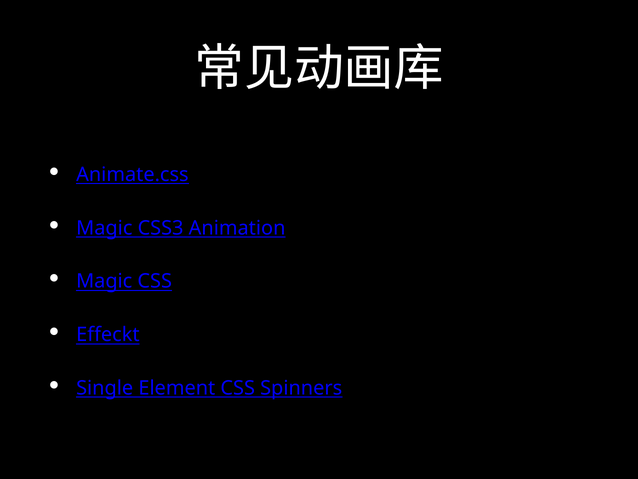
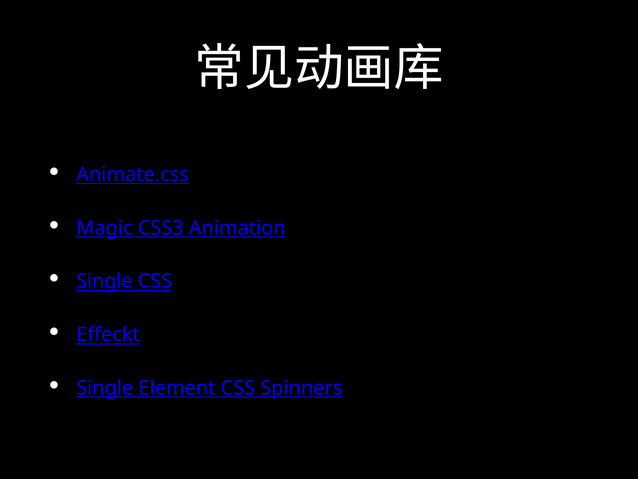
Magic: Magic -> Single (104, 281)
